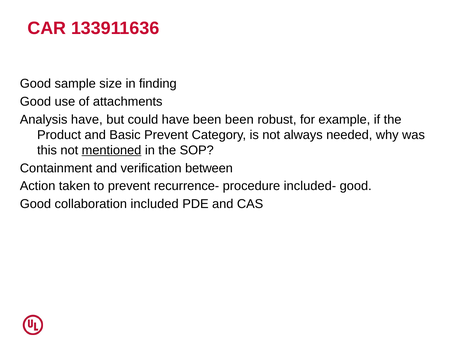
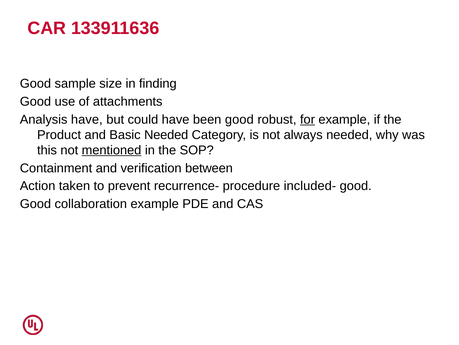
been been: been -> good (239, 119)
for underline: none -> present (307, 119)
Basic Prevent: Prevent -> Needed (166, 135)
collaboration included: included -> example (155, 204)
